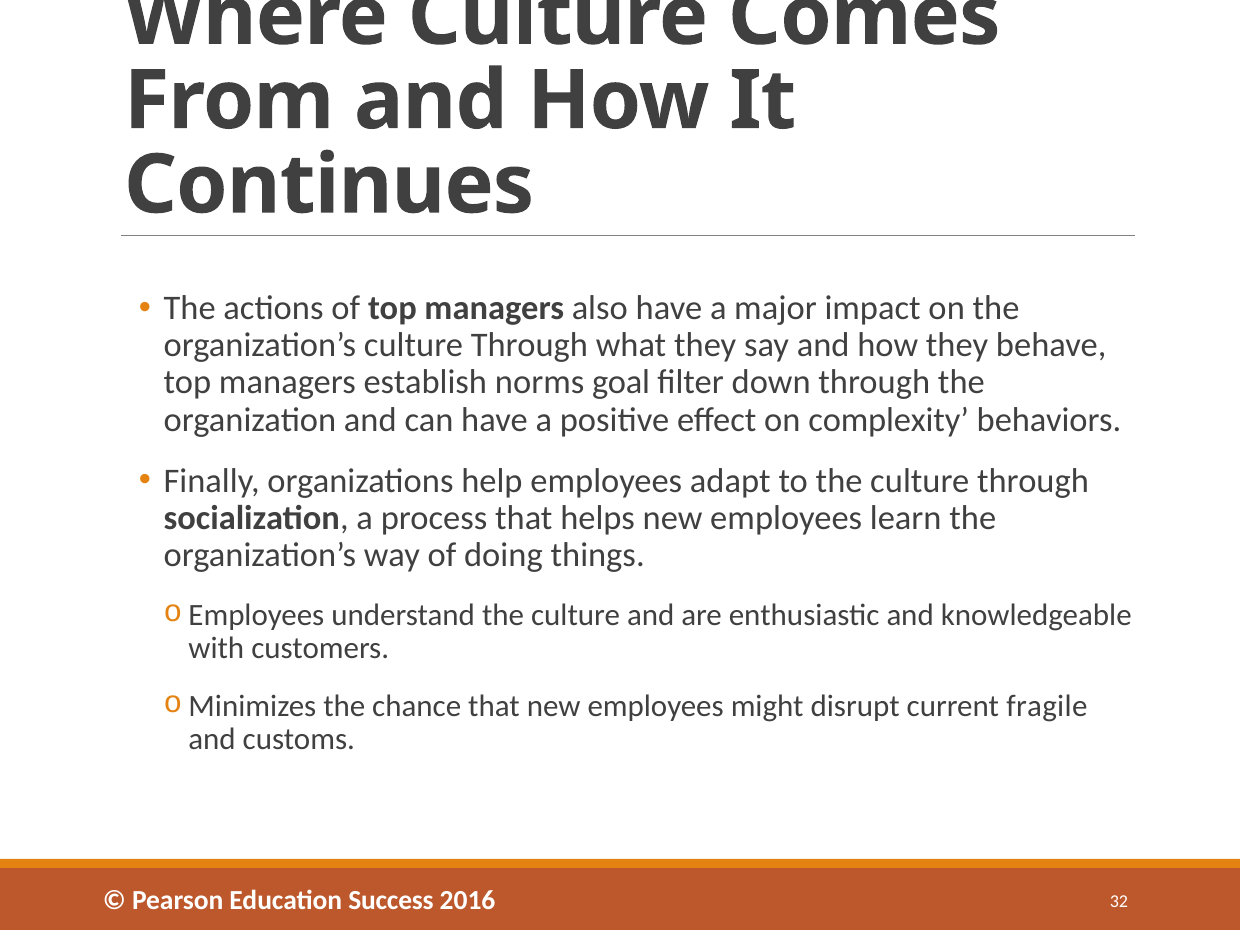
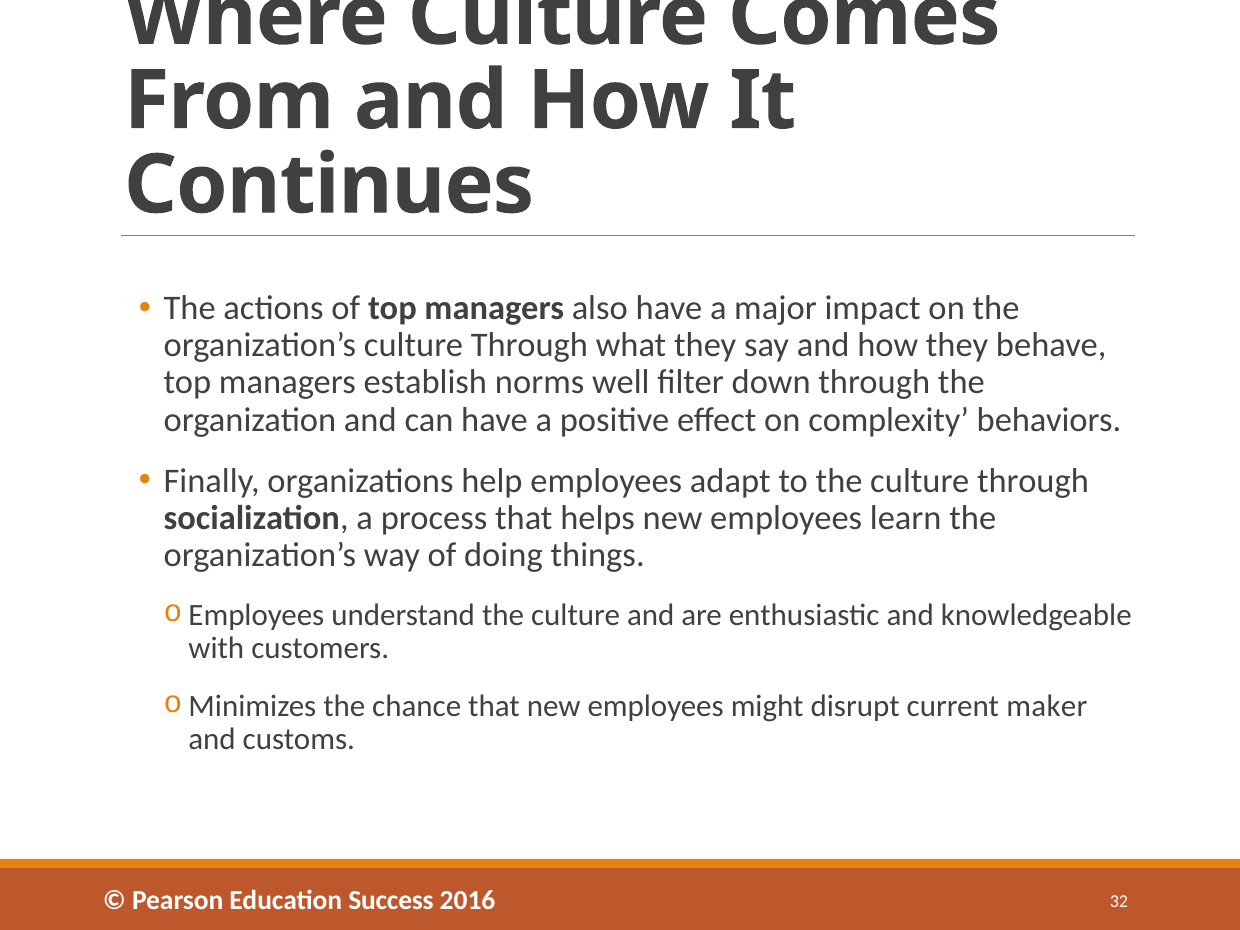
goal: goal -> well (621, 382)
fragile: fragile -> maker (1047, 706)
